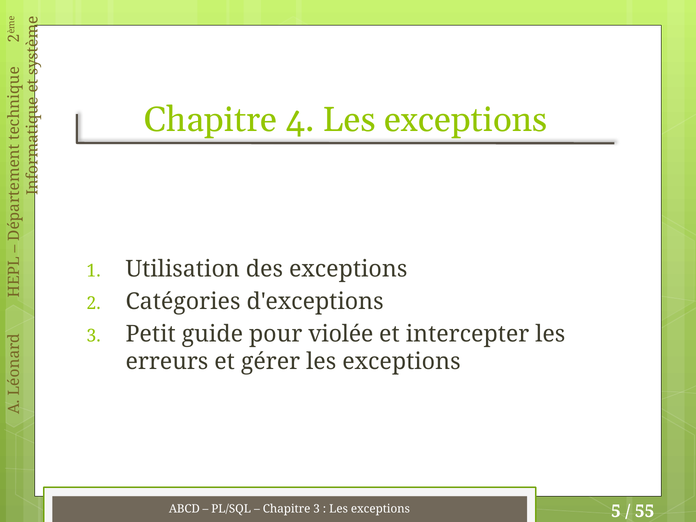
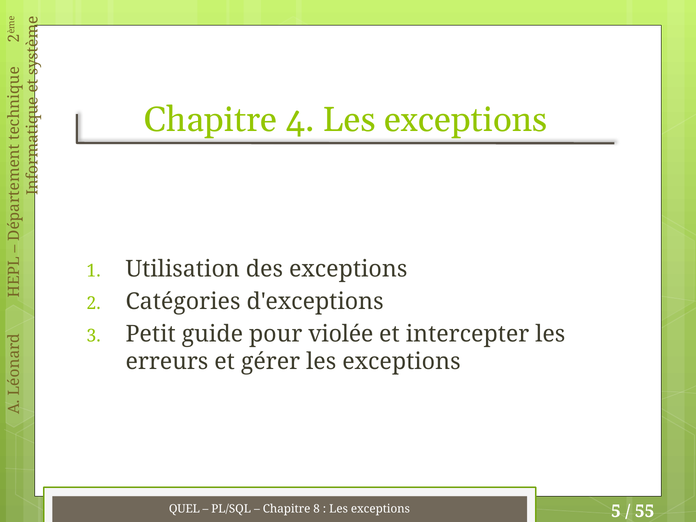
ABCD: ABCD -> QUEL (184, 509)
Chapitre 3: 3 -> 8 (317, 509)
